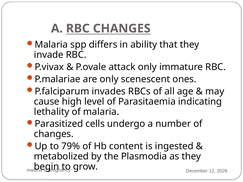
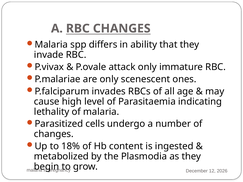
79%: 79% -> 18% (71, 146)
